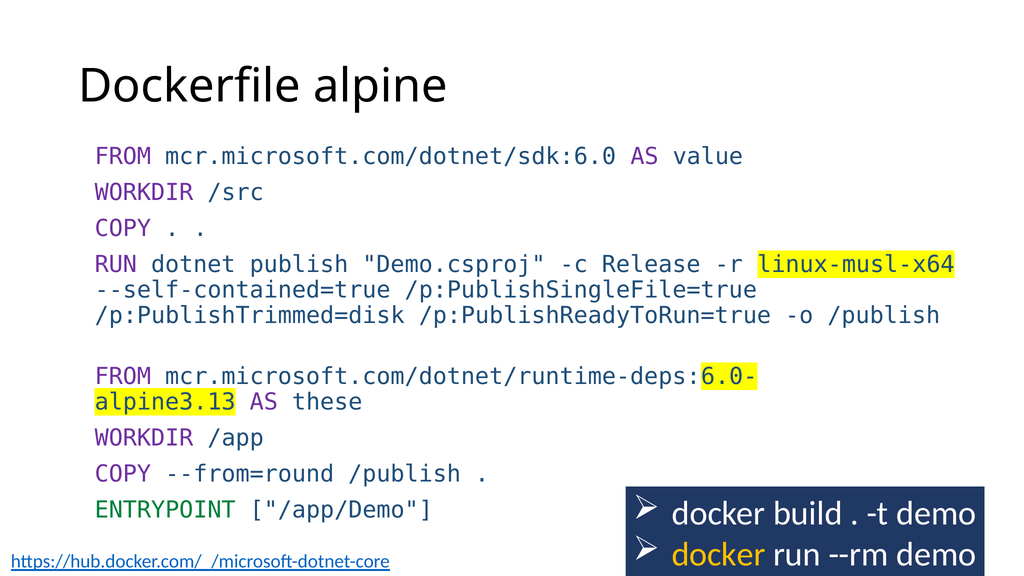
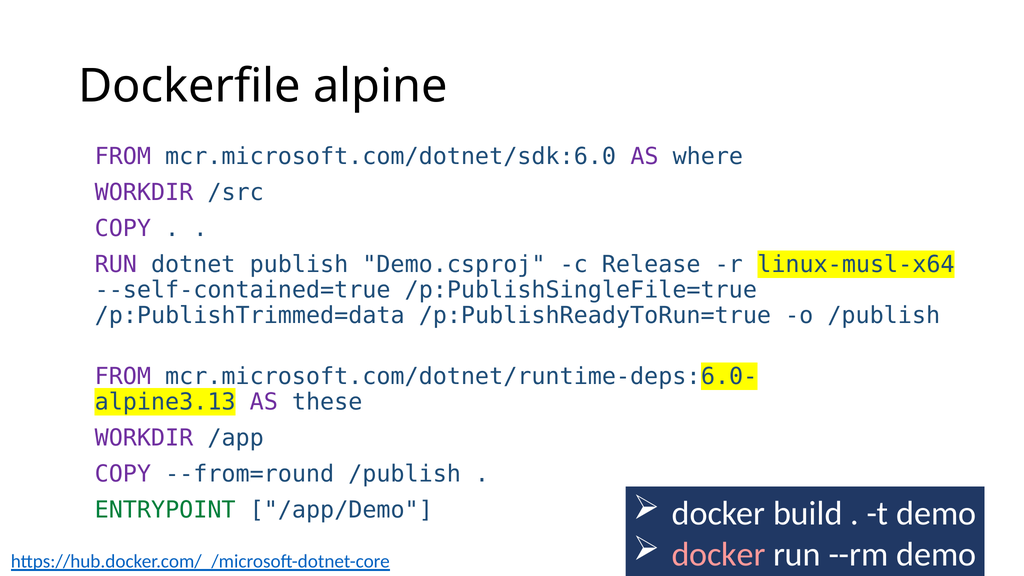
value: value -> where (708, 157)
/p:PublishTrimmed=disk: /p:PublishTrimmed=disk -> /p:PublishTrimmed=data (250, 315)
docker colour: yellow -> pink (719, 554)
